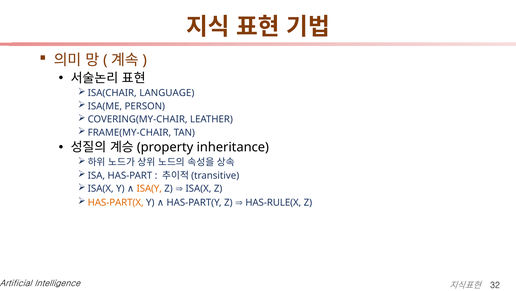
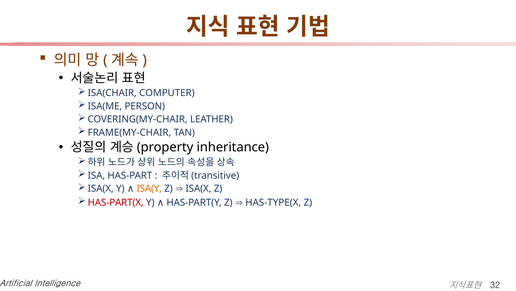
LANGUAGE: LANGUAGE -> COMPUTER (167, 93)
HAS-PART(X colour: orange -> red (116, 202)
HAS-RULE(X: HAS-RULE(X -> HAS-TYPE(X (273, 202)
